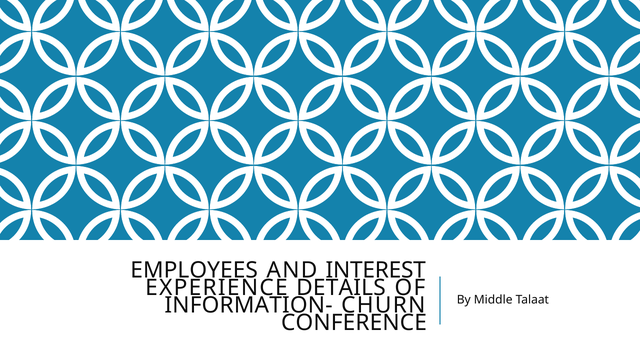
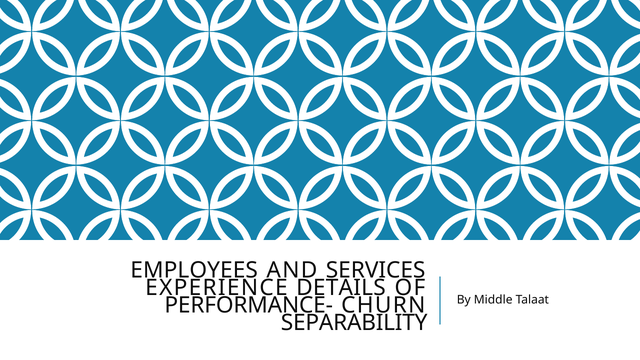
INTEREST: INTEREST -> SERVICES (376, 270)
INFORMATION-: INFORMATION- -> PERFORMANCE- (249, 305)
CONFERENCE: CONFERENCE -> SEPARABILITY (354, 323)
